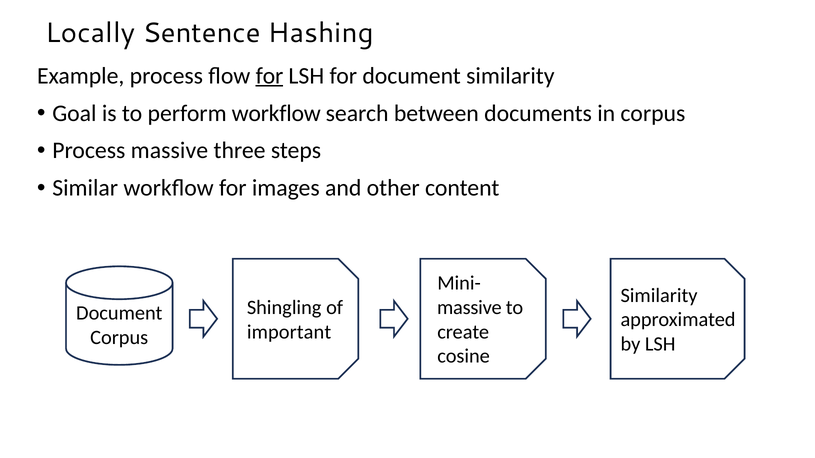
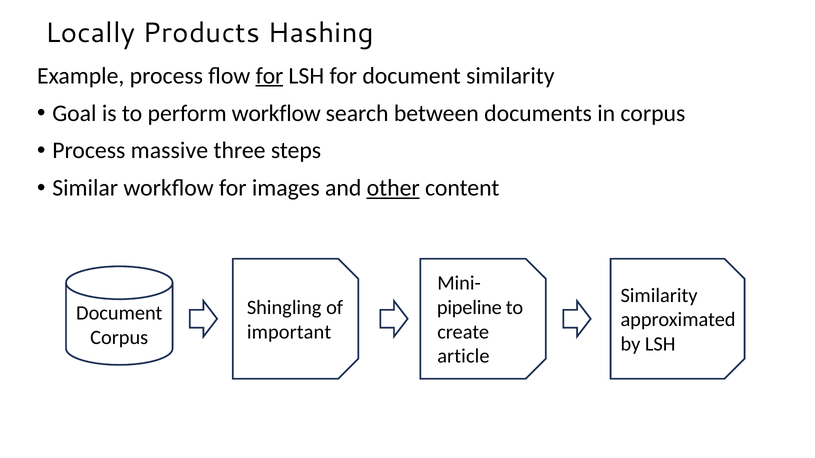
Sentence: Sentence -> Products (201, 33)
other underline: none -> present (393, 188)
massive: massive -> pipeline (469, 308)
cosine: cosine -> article (463, 357)
